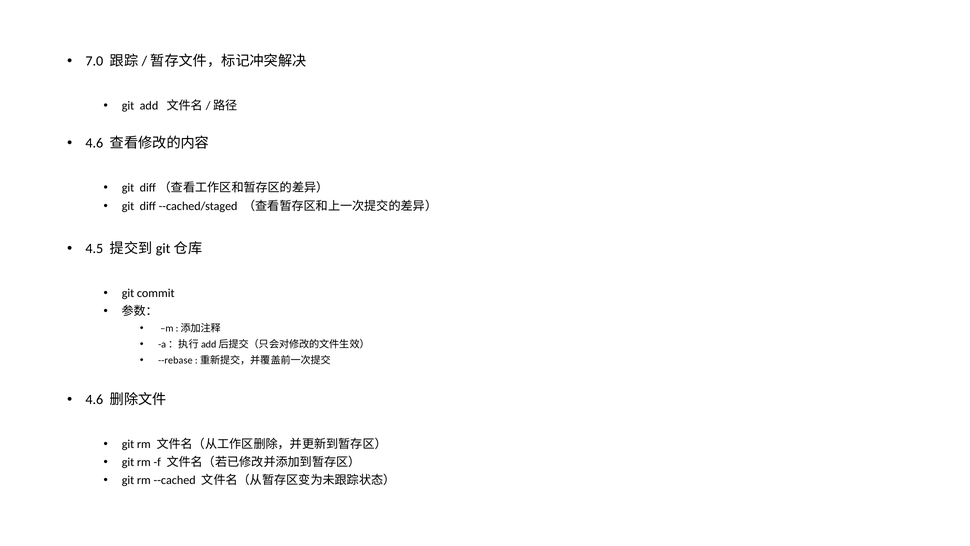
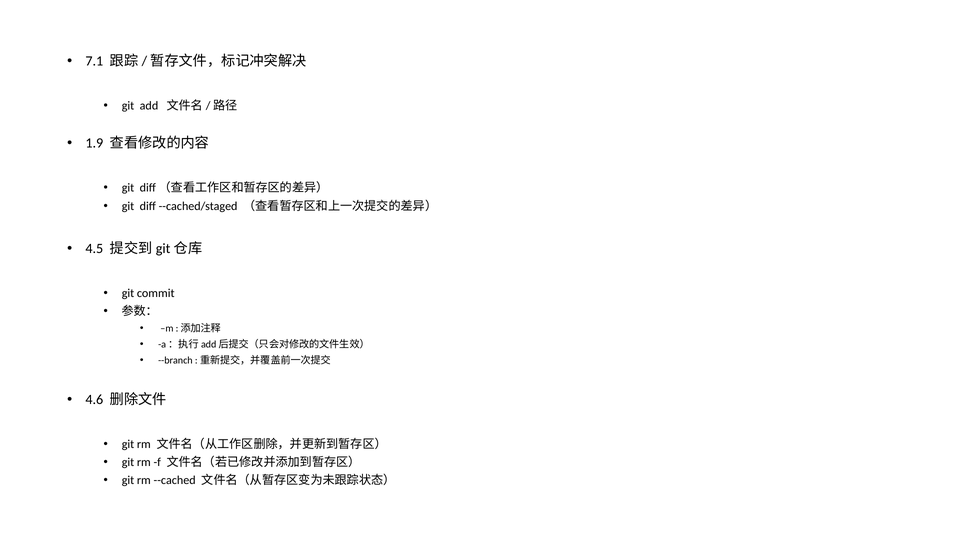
7.0: 7.0 -> 7.1 (94, 61)
4.6: 4.6 -> 1.9 (94, 143)
--rebase: --rebase -> --branch (175, 360)
